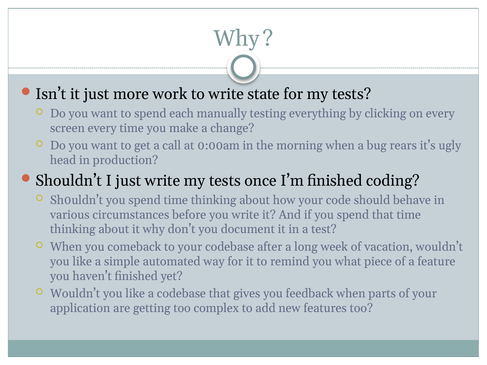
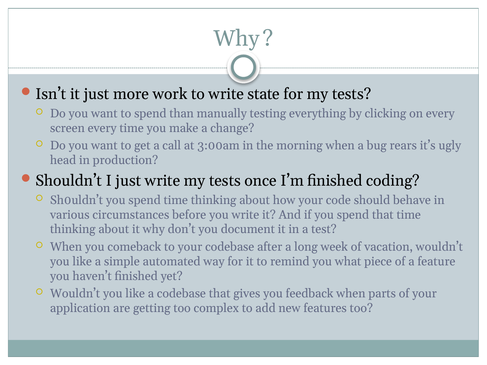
each: each -> than (182, 114)
0:00am: 0:00am -> 3:00am (218, 146)
